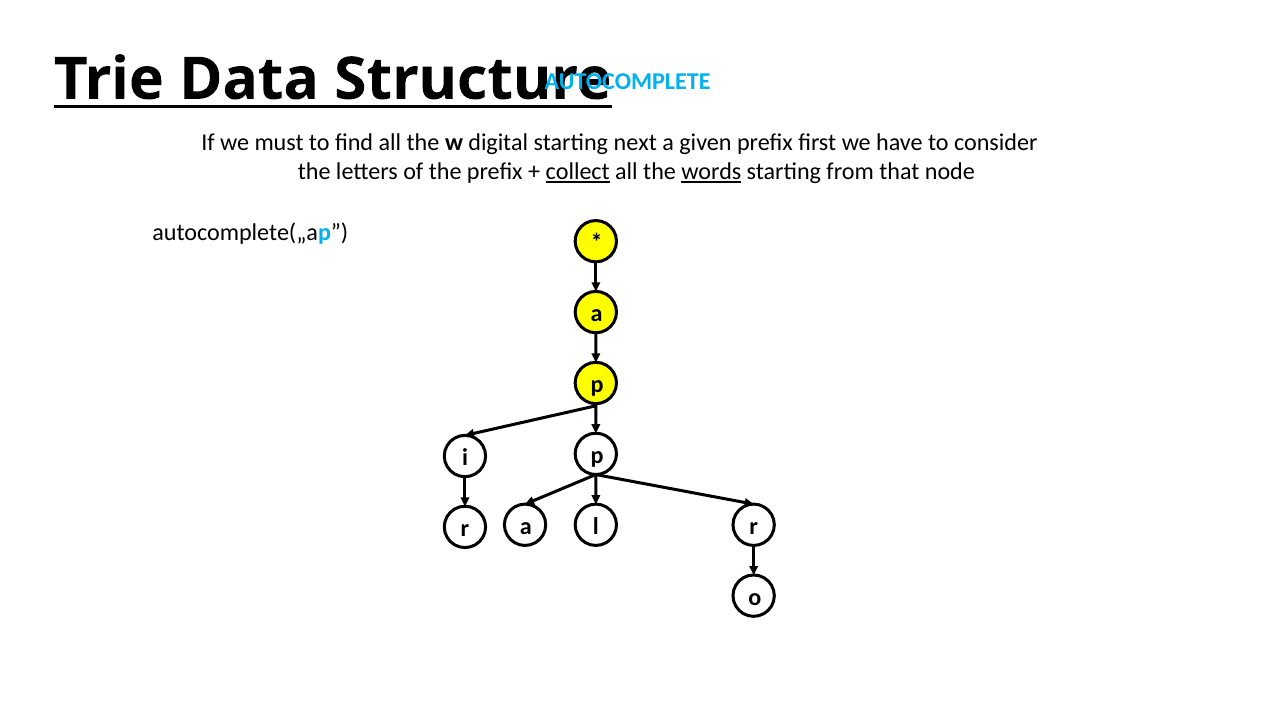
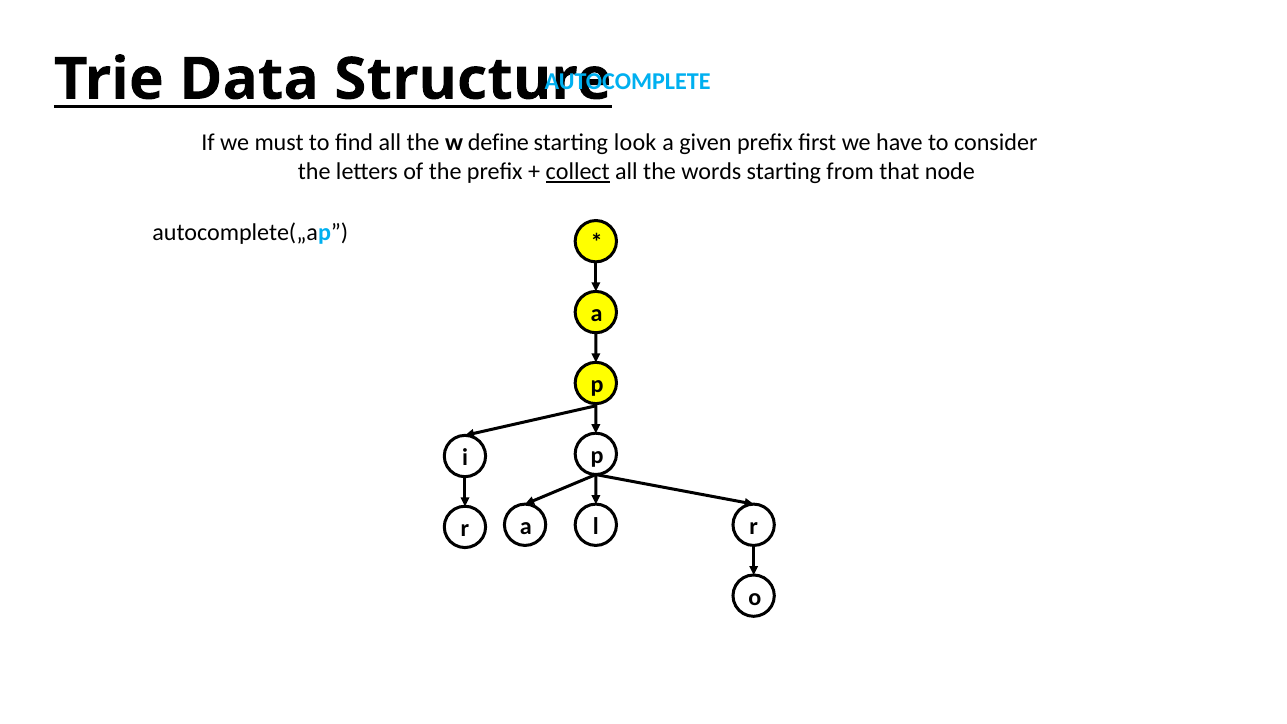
digital: digital -> define (498, 143)
next: next -> look (635, 143)
words underline: present -> none (711, 172)
